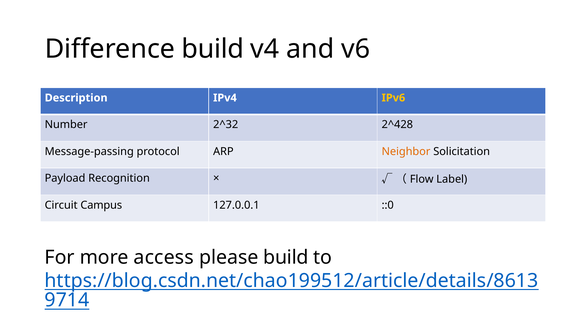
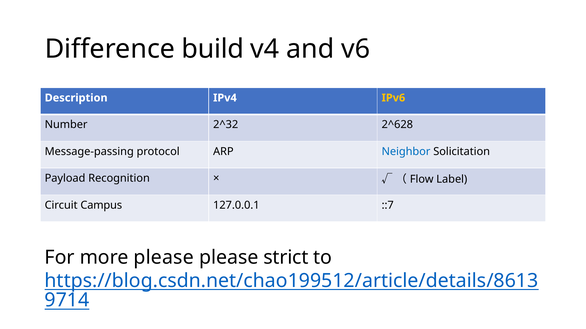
2^428: 2^428 -> 2^628 (397, 125)
Neighbor colour: orange -> blue (406, 152)
::0: ::0 -> ::7 (388, 205)
more access: access -> please (164, 258)
please build: build -> strict (286, 258)
